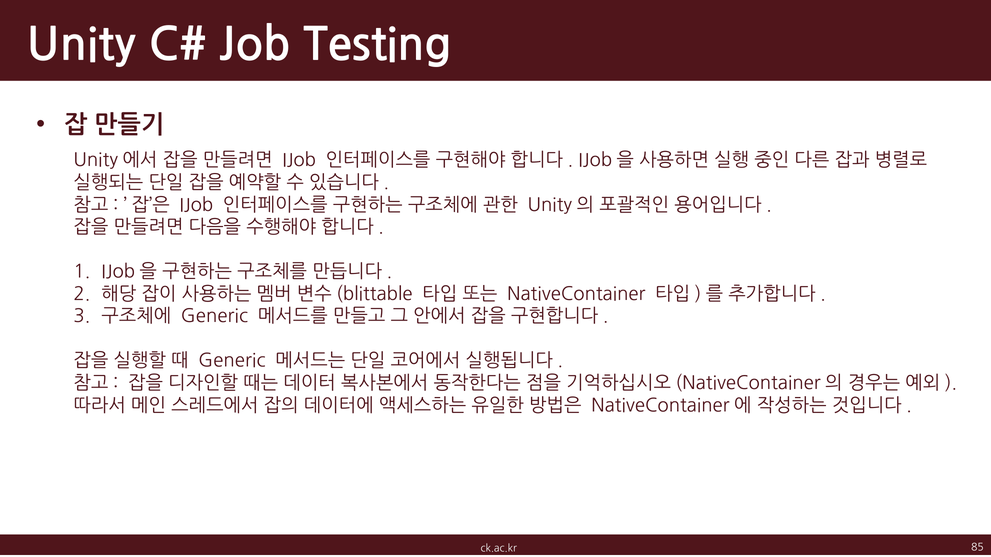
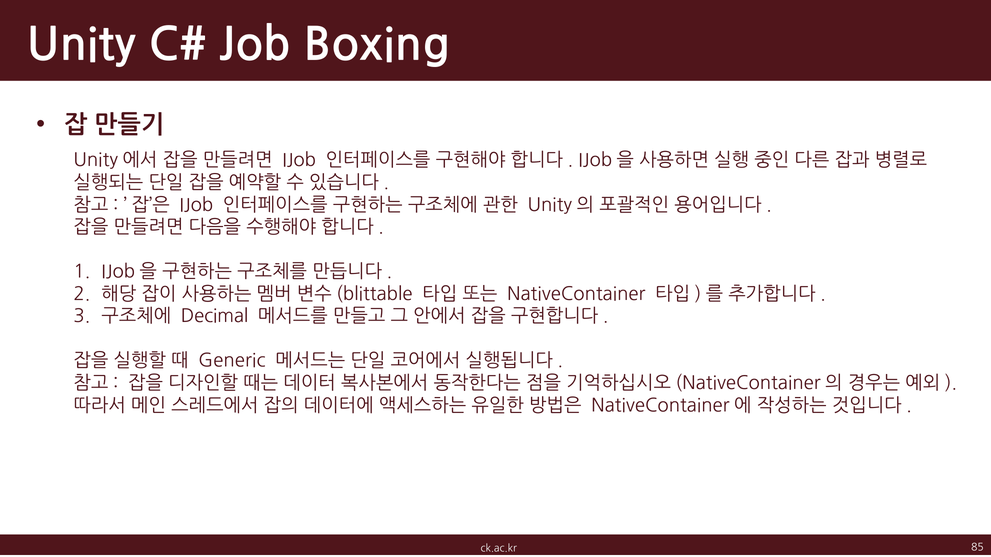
Testing: Testing -> Boxing (377, 45)
Generic: Generic -> Decimal (215, 317)
